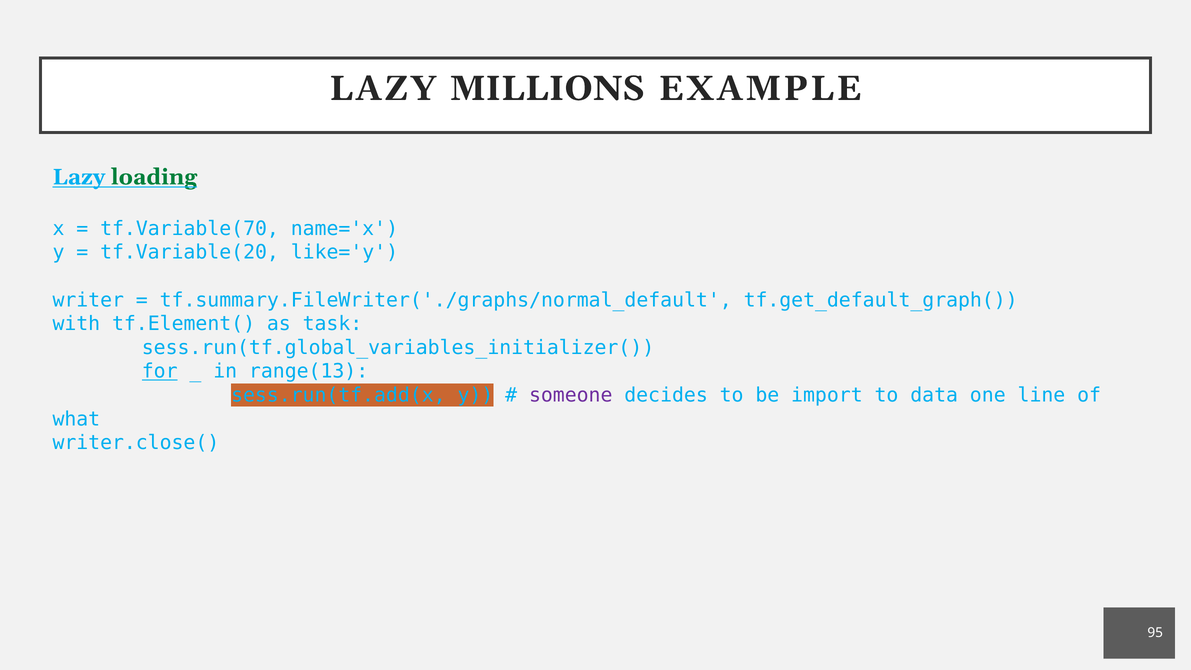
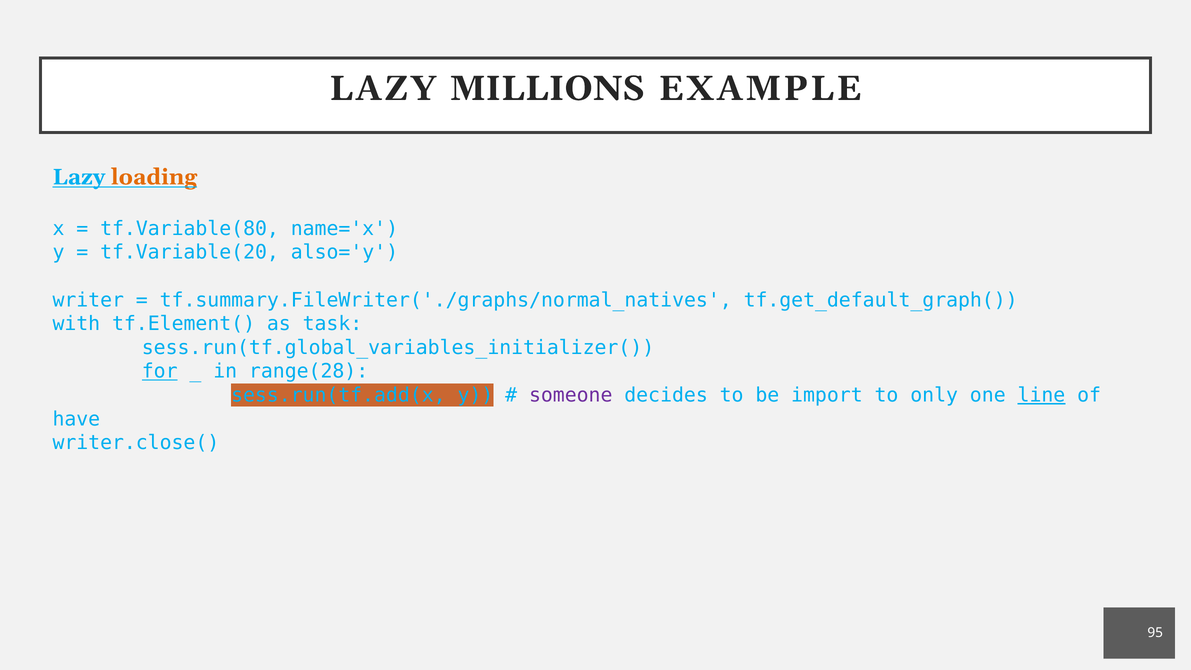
loading colour: green -> orange (154, 177)
tf.Variable(70: tf.Variable(70 -> tf.Variable(80 (190, 229)
like='y: like='y -> also='y (344, 252)
tf.summary.FileWriter('./graphs/normal_default: tf.summary.FileWriter('./graphs/normal_default -> tf.summary.FileWriter('./graphs/normal_natives (446, 300)
range(13: range(13 -> range(28 (309, 371)
data: data -> only (934, 395)
line underline: none -> present (1041, 395)
what: what -> have (76, 419)
